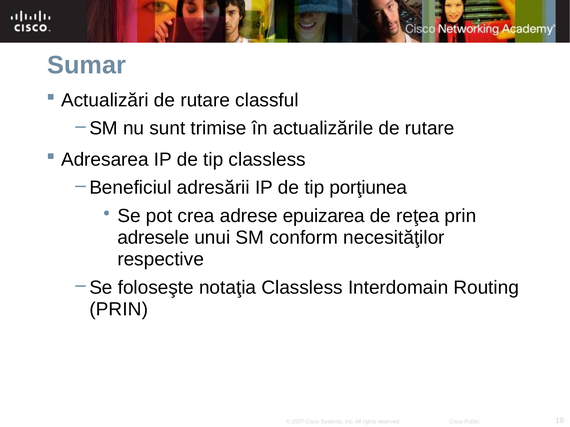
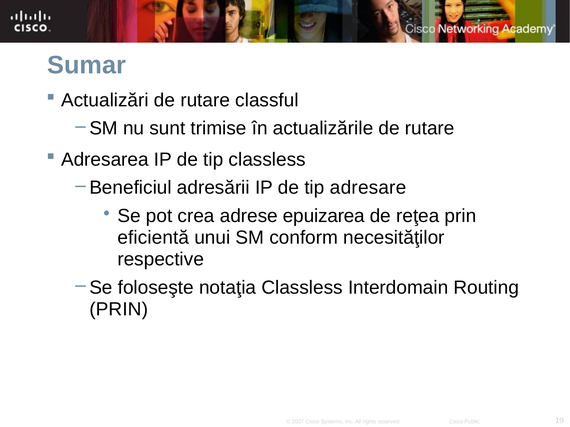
porţiunea: porţiunea -> adresare (368, 188)
adresele: adresele -> eficientă (153, 238)
